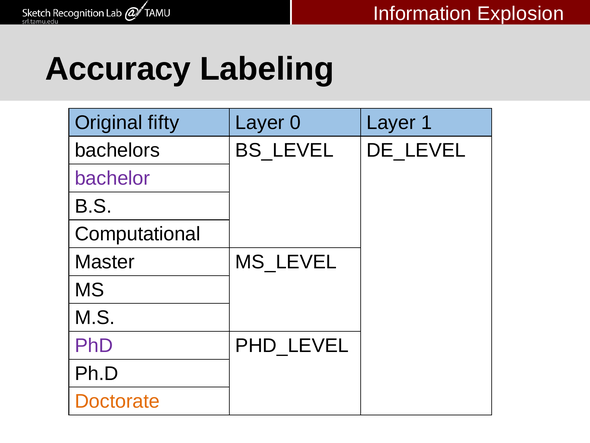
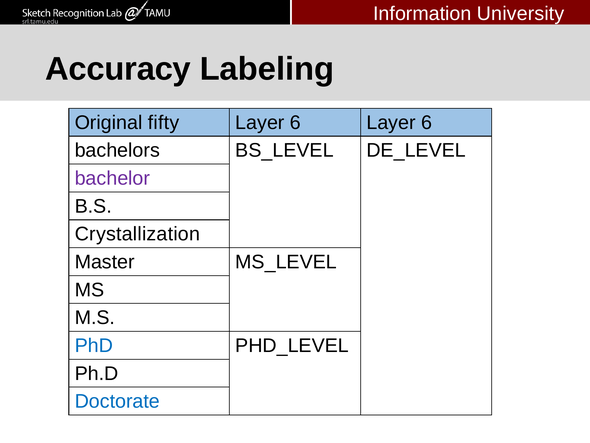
Explosion: Explosion -> University (521, 14)
0: 0 -> 6 (295, 122)
1: 1 -> 6 (426, 122)
Computational: Computational -> Crystallization (137, 234)
PhD colour: purple -> blue (94, 345)
Doctorate colour: orange -> blue (117, 401)
